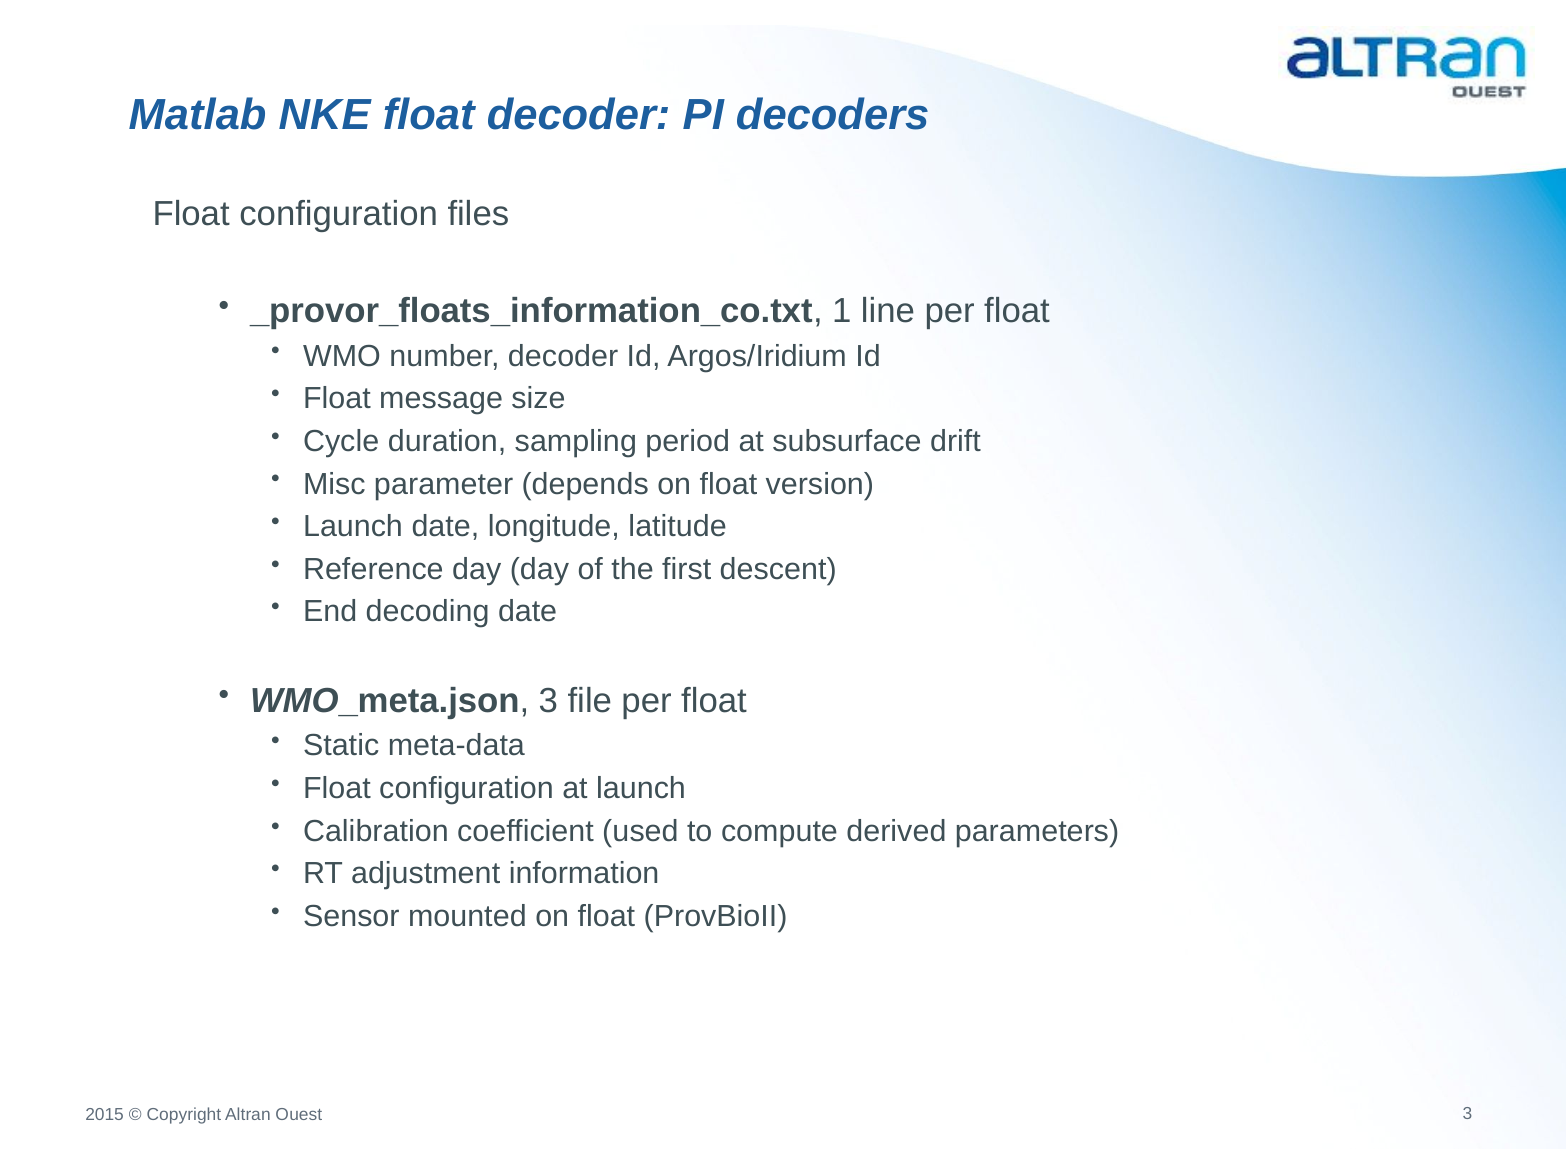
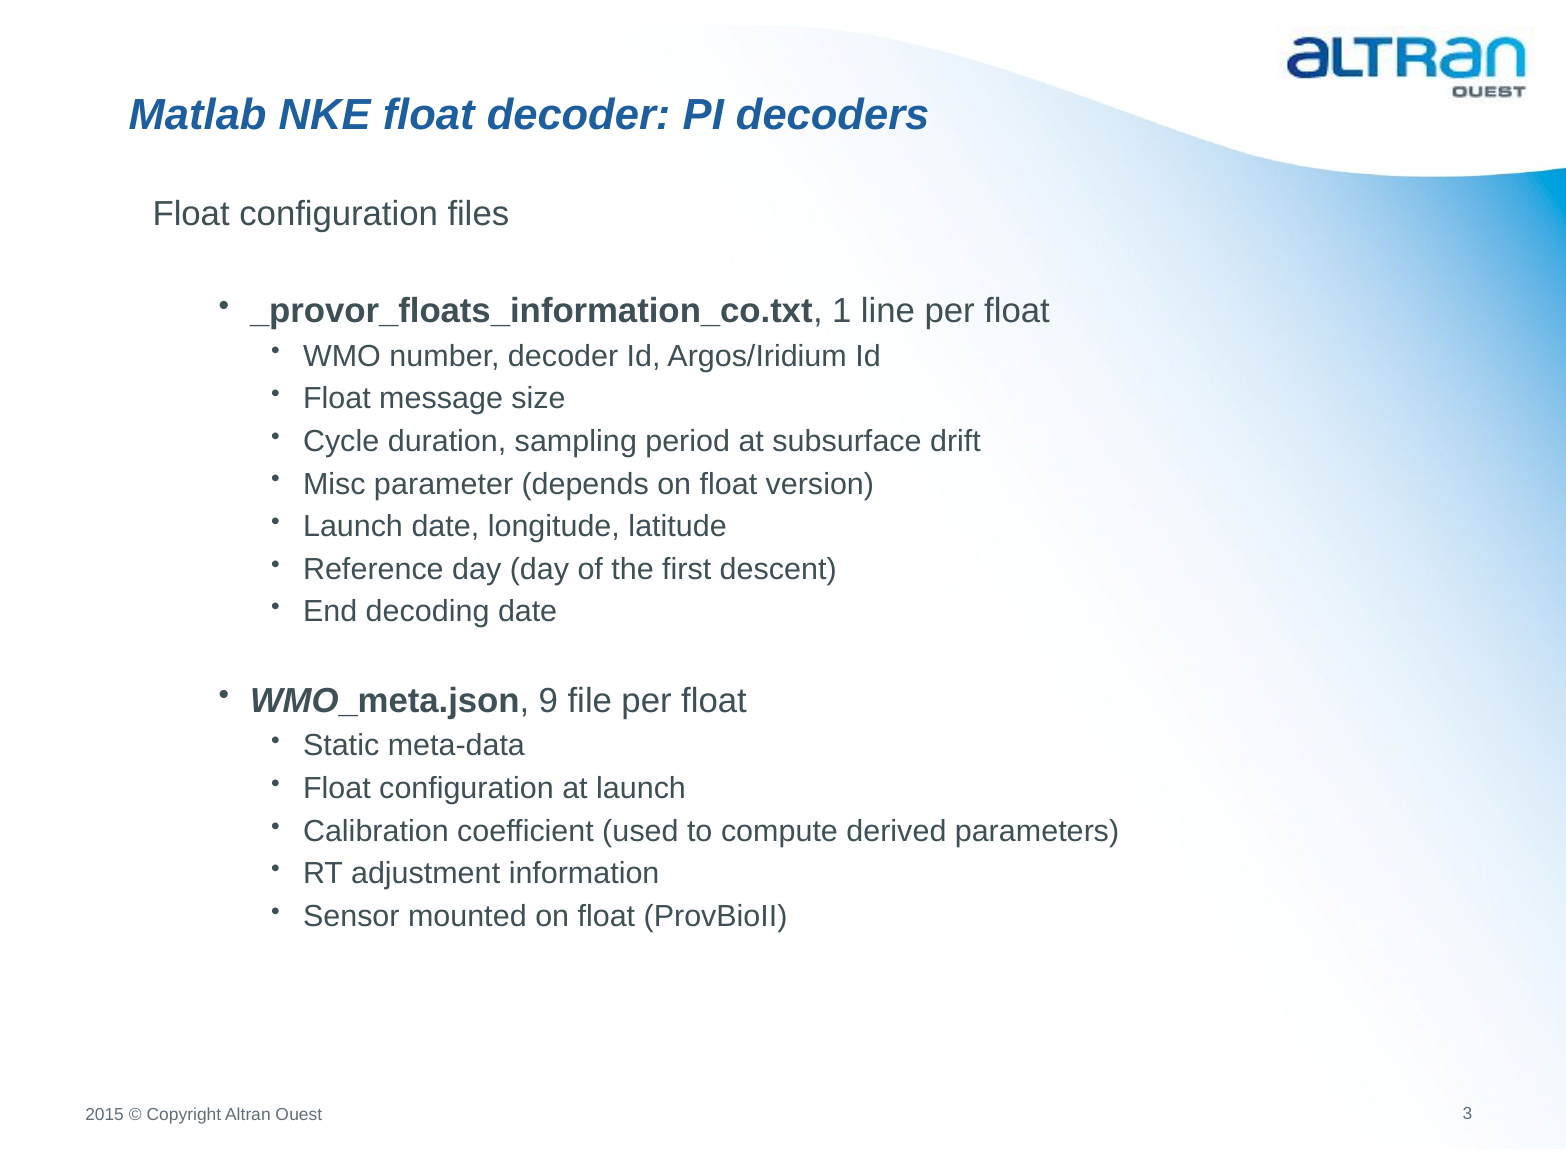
WMO_meta.json 3: 3 -> 9 (548, 701)
